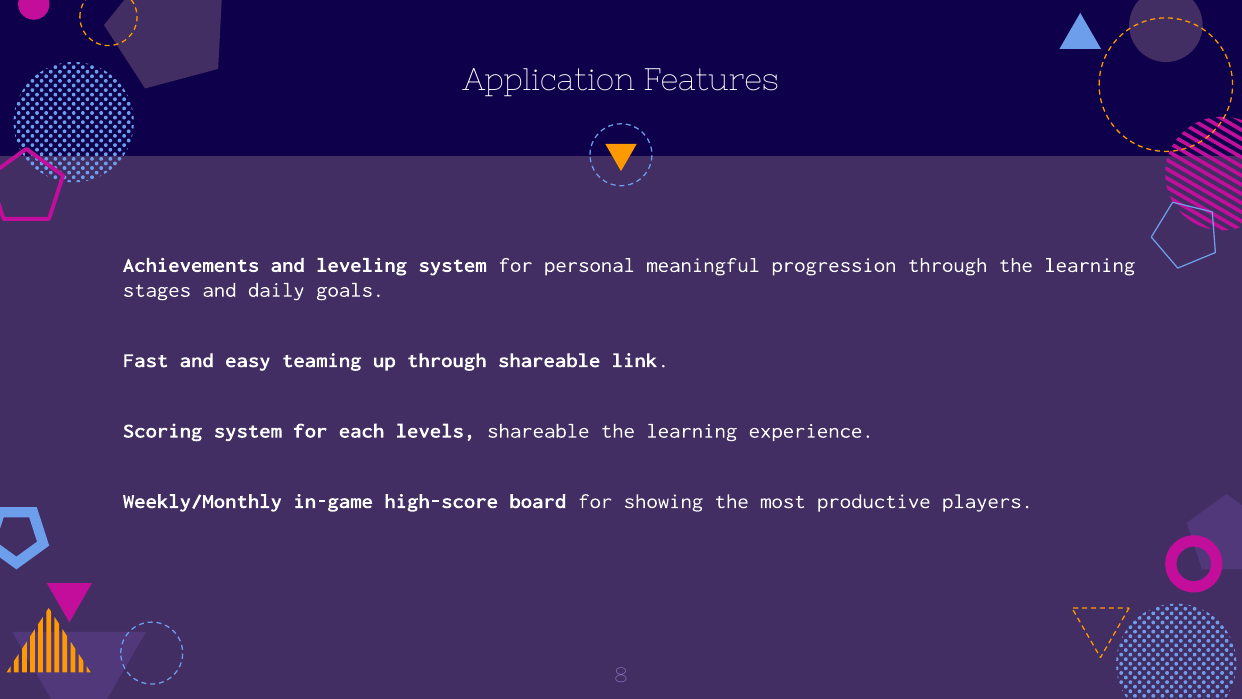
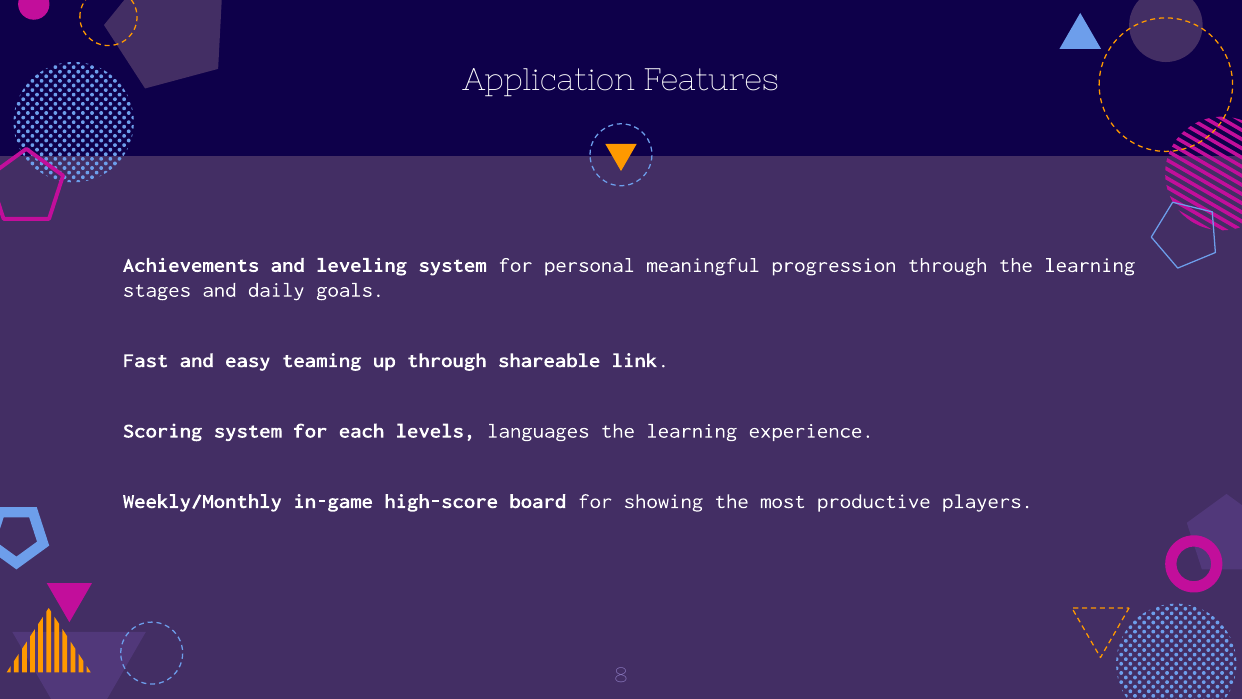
levels shareable: shareable -> languages (538, 431)
